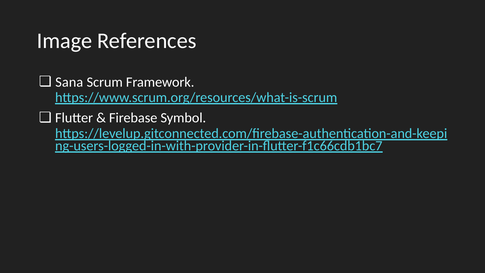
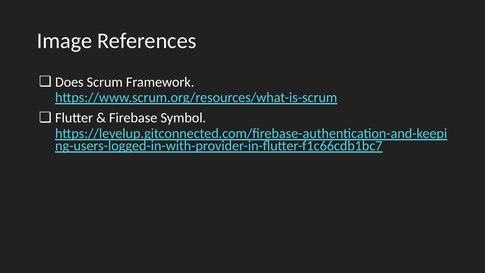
Sana: Sana -> Does (69, 82)
